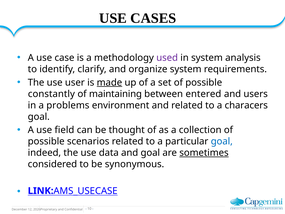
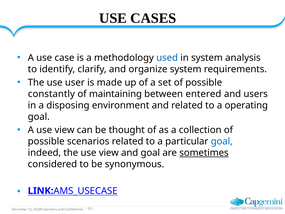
used colour: purple -> blue (167, 58)
made underline: present -> none (109, 82)
problems: problems -> disposing (68, 105)
characers: characers -> operating (246, 105)
A use field: field -> view (65, 130)
the use data: data -> view (109, 153)
